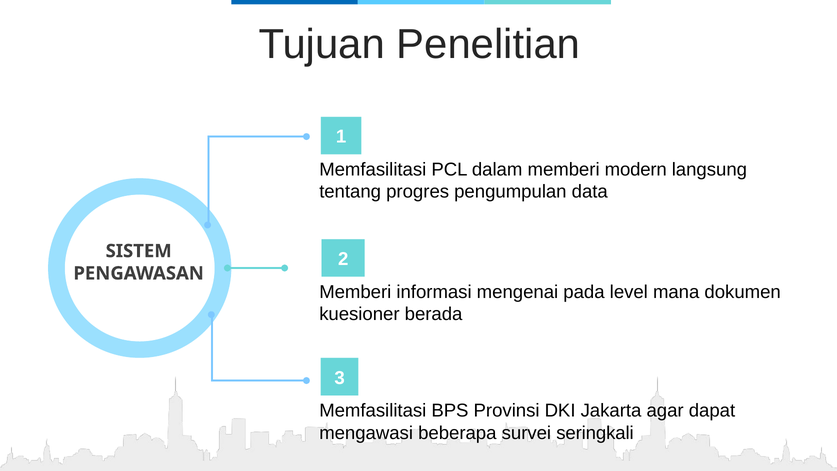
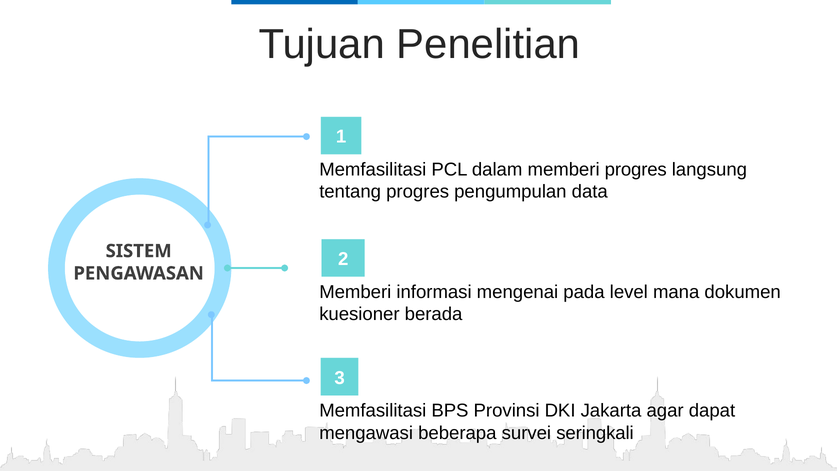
memberi modern: modern -> progres (636, 169)
